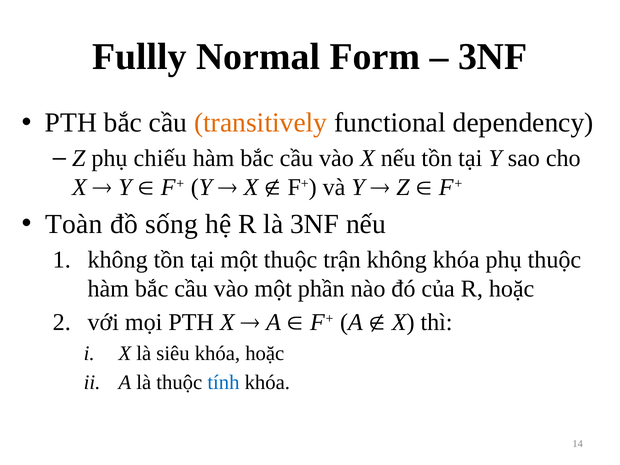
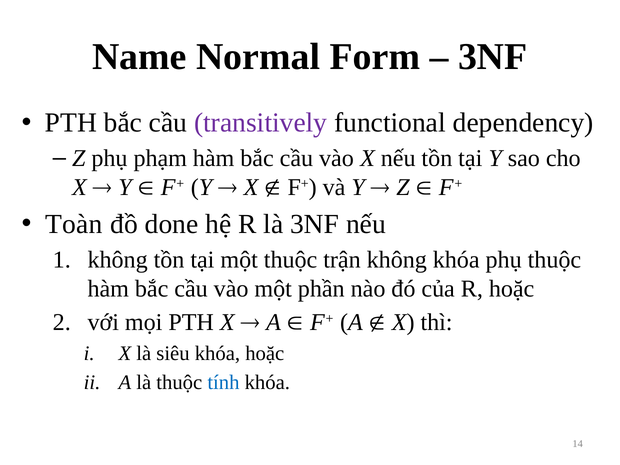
Fullly: Fullly -> Name (139, 57)
transitively colour: orange -> purple (261, 123)
chiếu: chiếu -> phạm (160, 158)
sống: sống -> done (172, 224)
